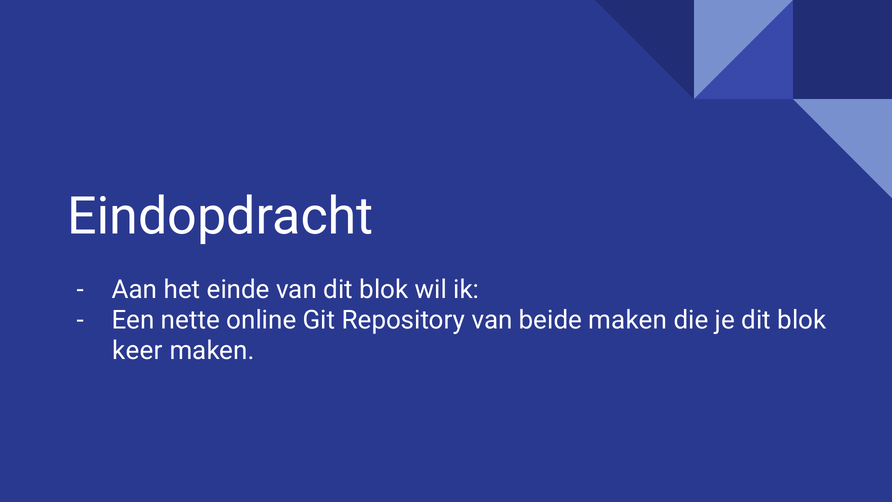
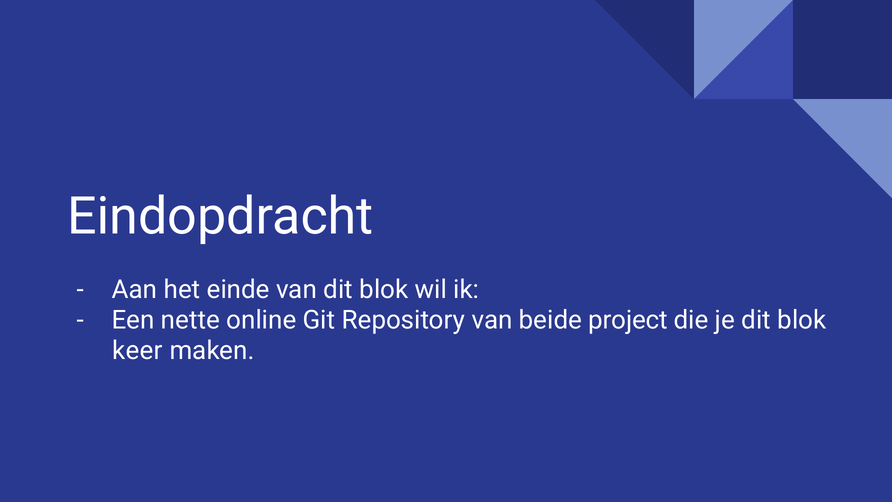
beide maken: maken -> project (628, 320)
